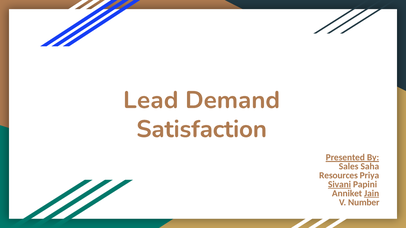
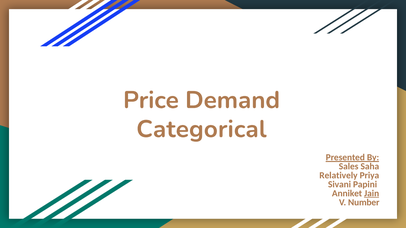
Lead: Lead -> Price (151, 100)
Satisfaction: Satisfaction -> Categorical (201, 129)
Resources: Resources -> Relatively (338, 176)
Sivani underline: present -> none (340, 185)
